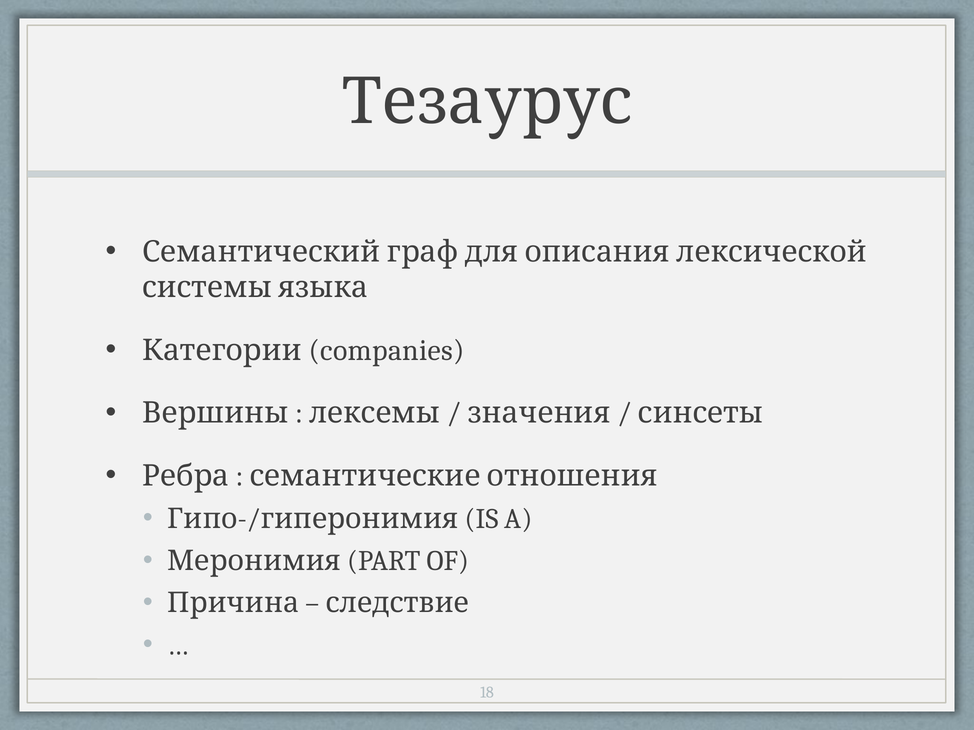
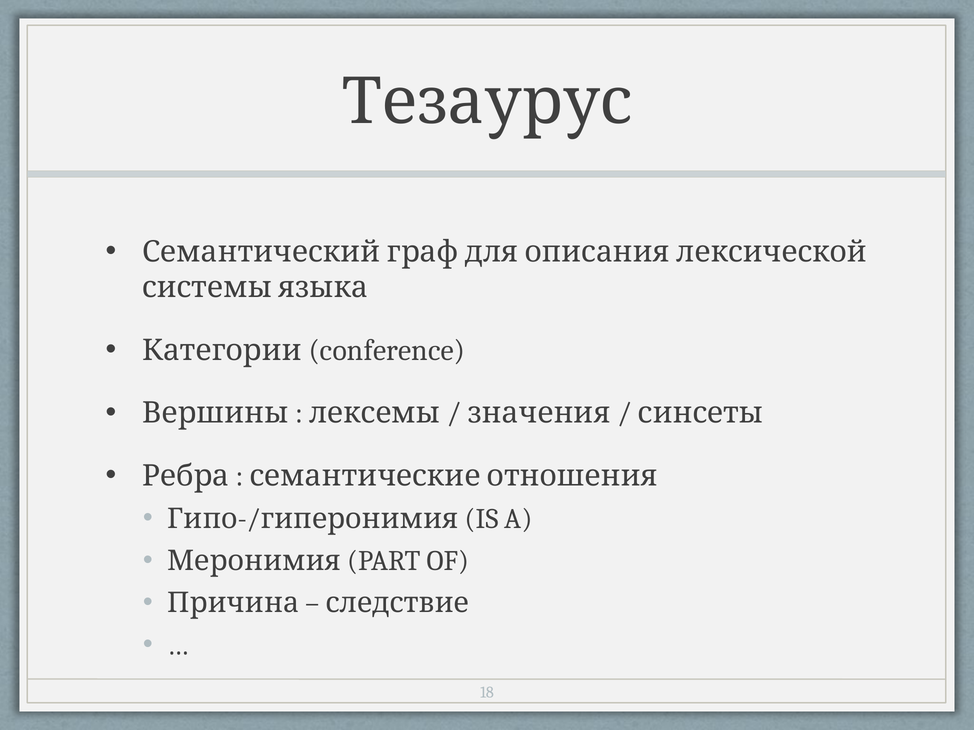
companies: companies -> conference (393, 351)
